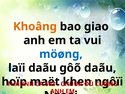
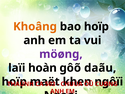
bao giao: giao -> hoïp (96, 26)
möøng colour: blue -> purple (61, 54)
laïi daãu: daãu -> hoàn (42, 68)
